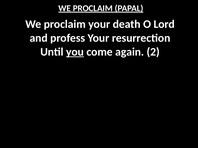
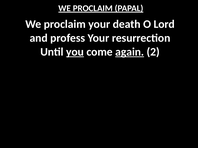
again underline: none -> present (130, 52)
